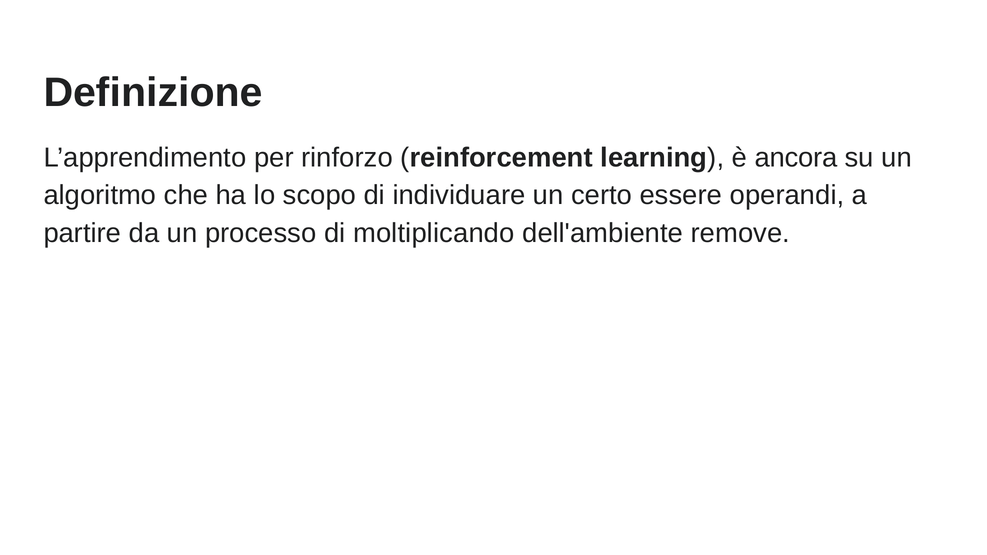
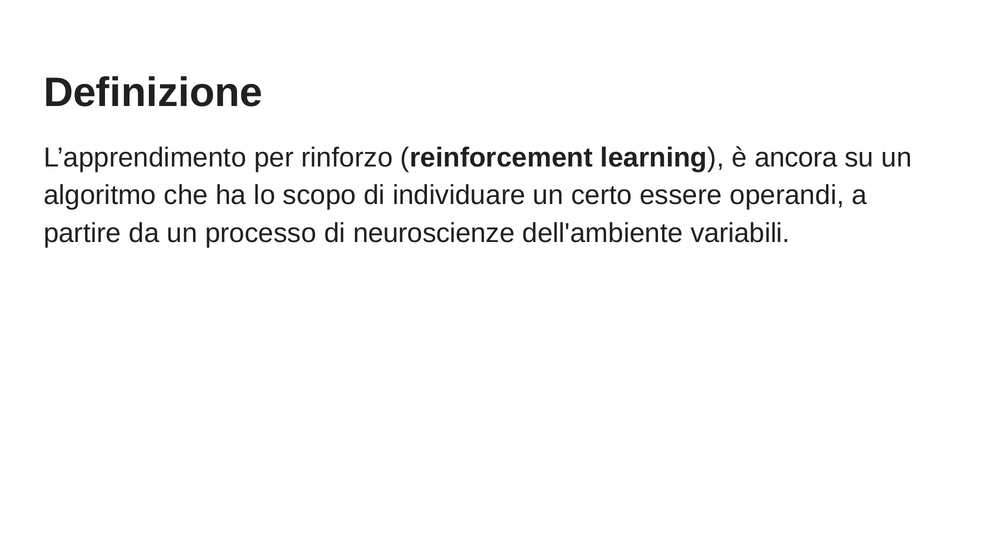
moltiplicando: moltiplicando -> neuroscienze (434, 233)
remove: remove -> variabili (740, 233)
